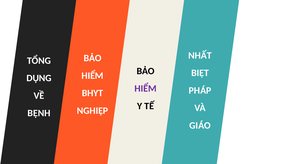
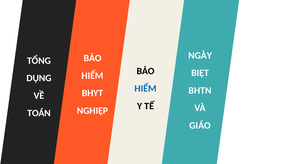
NHẤT: NHẤT -> NGÀY (200, 56)
HIỂM colour: purple -> blue (146, 89)
PHÁP: PHÁP -> BHTN (200, 91)
BỆNH: BỆNH -> TOÁN (39, 113)
